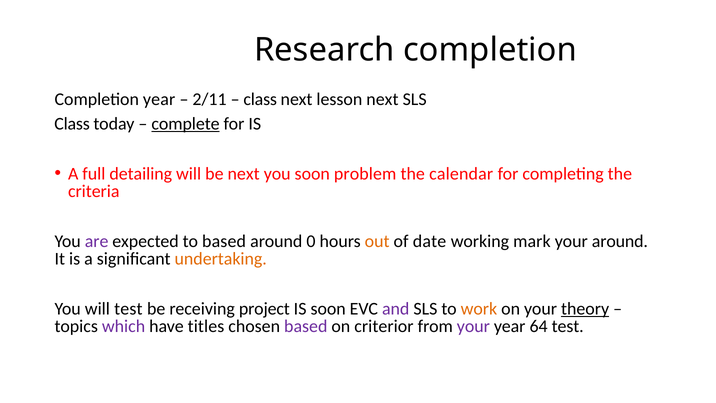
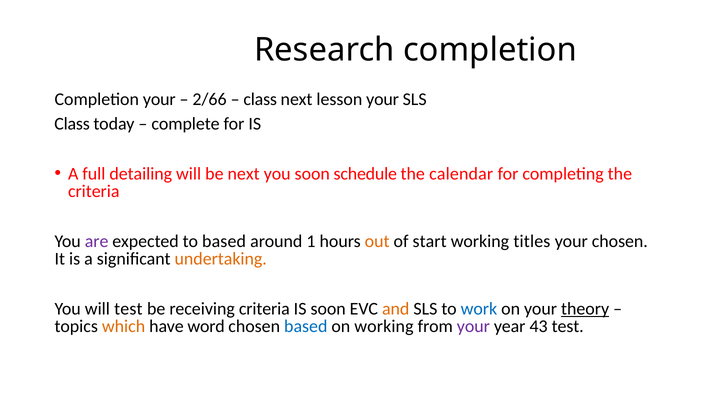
Completion year: year -> your (159, 99)
2/11: 2/11 -> 2/66 (210, 99)
lesson next: next -> your (383, 99)
complete underline: present -> none (185, 124)
problem: problem -> schedule (365, 174)
0: 0 -> 1 (311, 241)
date: date -> start (430, 241)
mark: mark -> titles (532, 241)
your around: around -> chosen (620, 241)
receiving project: project -> criteria (264, 309)
and colour: purple -> orange (396, 309)
work colour: orange -> blue (479, 309)
which colour: purple -> orange (124, 326)
titles: titles -> word (206, 326)
based colour: purple -> blue (306, 326)
on criterior: criterior -> working (384, 326)
64: 64 -> 43 (539, 326)
